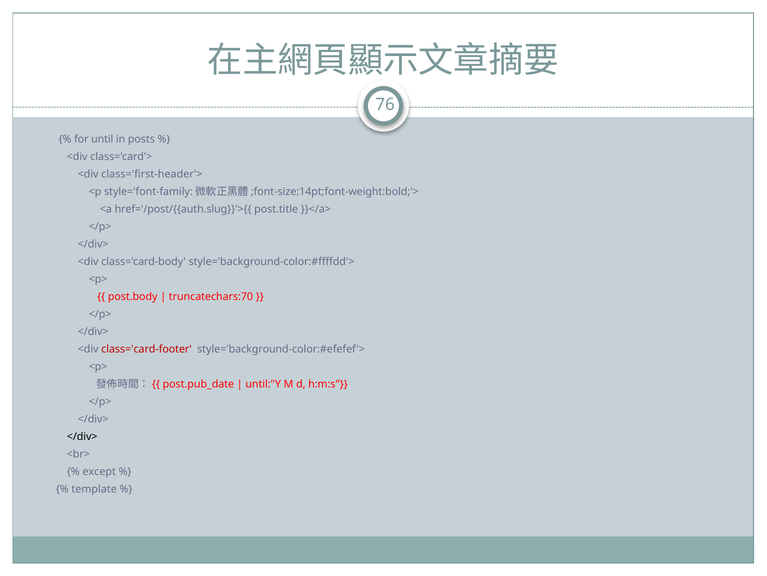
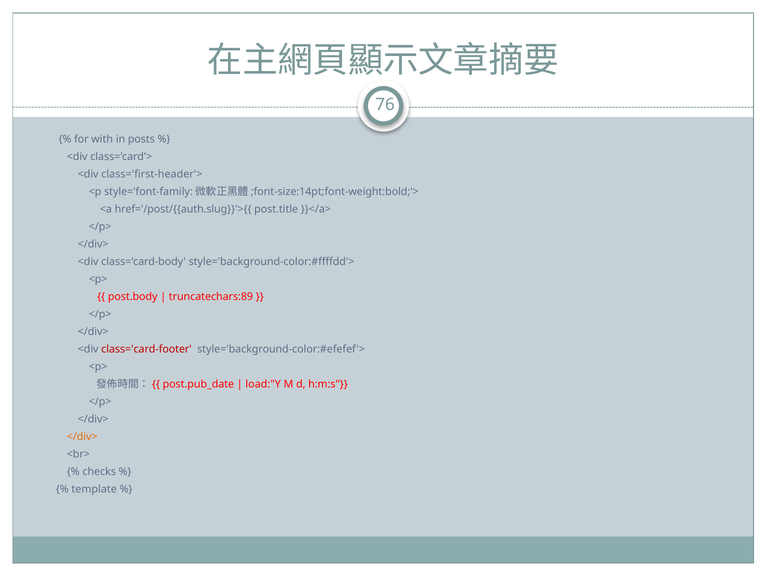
until: until -> with (102, 139)
truncatechars:70: truncatechars:70 -> truncatechars:89 (211, 296)
until:"Y: until:"Y -> load:"Y (263, 384)
</div> colour: black -> orange (82, 436)
except: except -> checks (99, 471)
